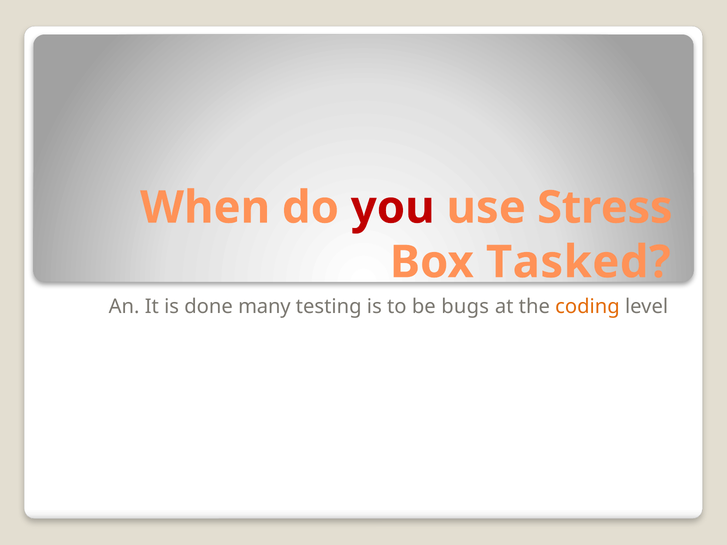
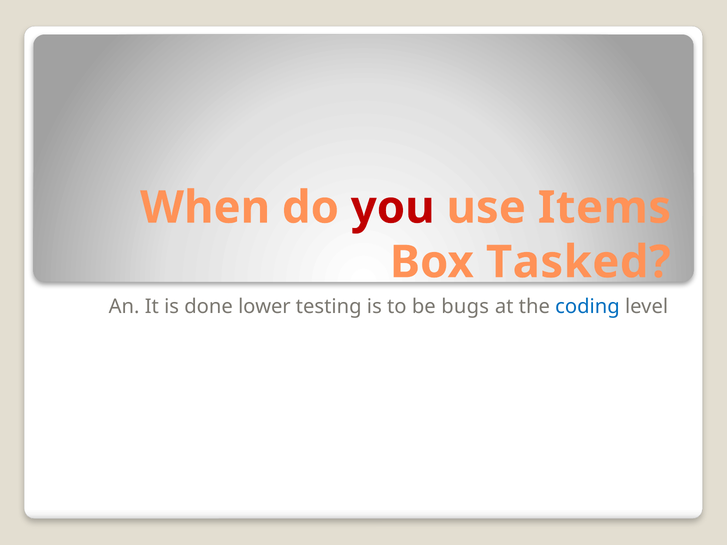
Stress: Stress -> Items (604, 208)
many: many -> lower (264, 307)
coding colour: orange -> blue (587, 307)
